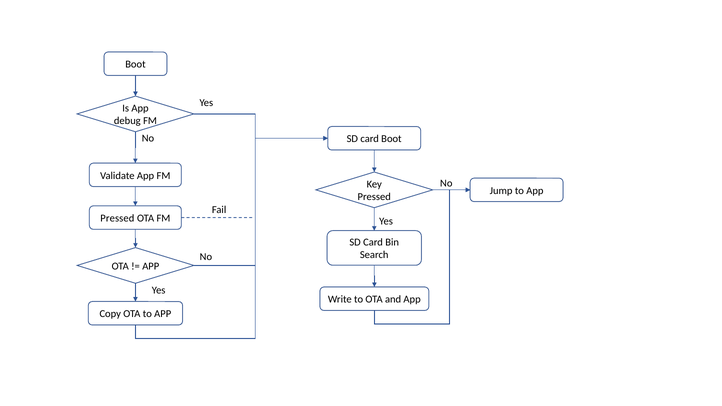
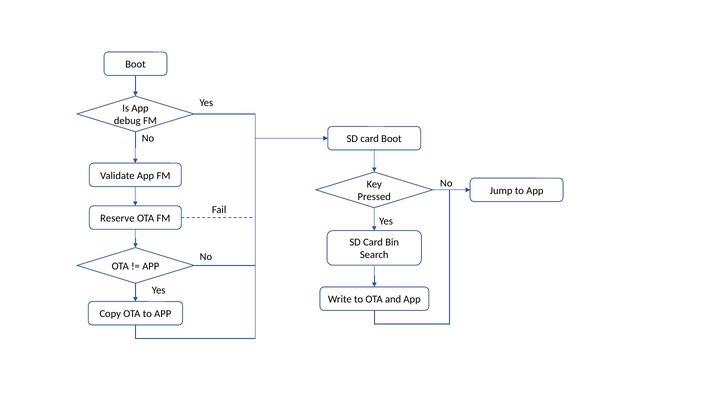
Pressed: Pressed -> Reserve (117, 218)
